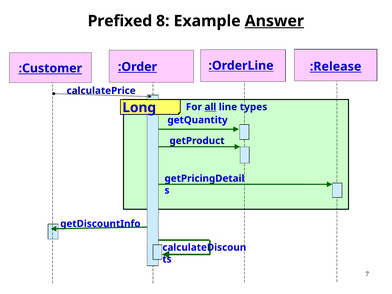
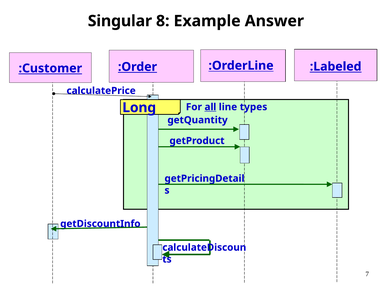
Prefixed: Prefixed -> Singular (120, 21)
Answer underline: present -> none (274, 21)
:Release: :Release -> :Labeled (336, 67)
